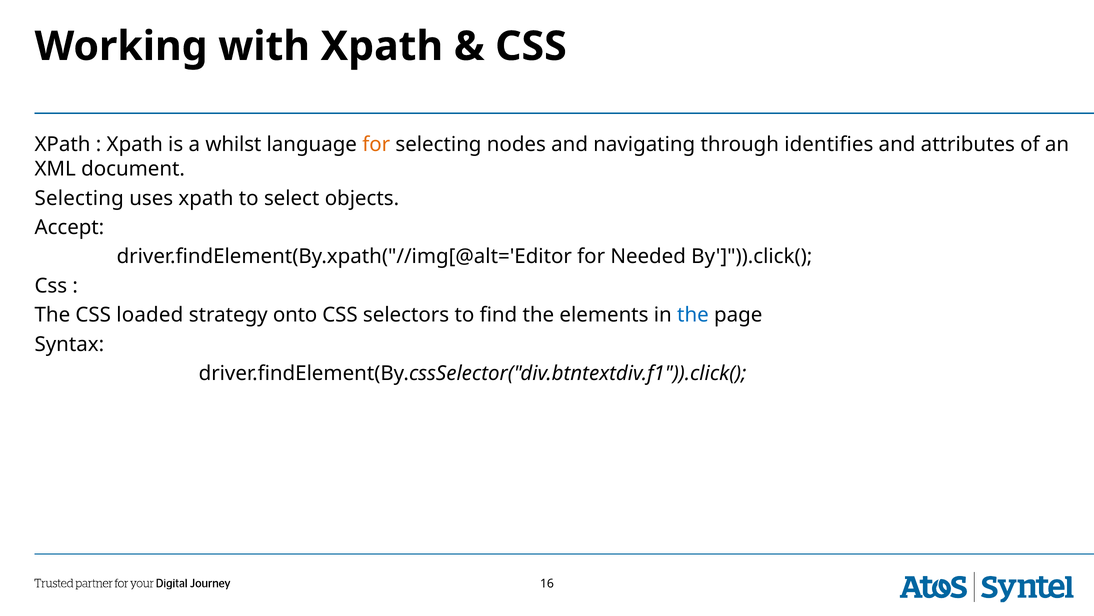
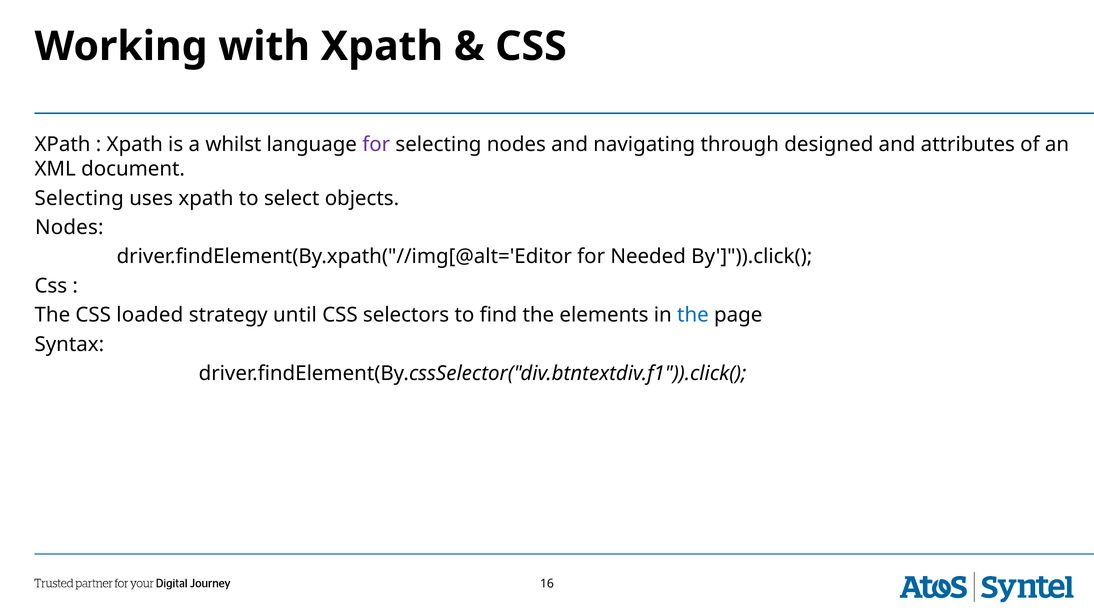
for colour: orange -> purple (376, 144)
identifies: identifies -> designed (829, 144)
Accept: Accept -> Nodes (69, 227)
onto: onto -> until (295, 315)
